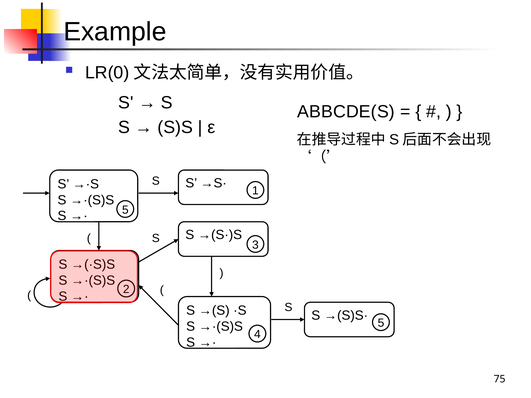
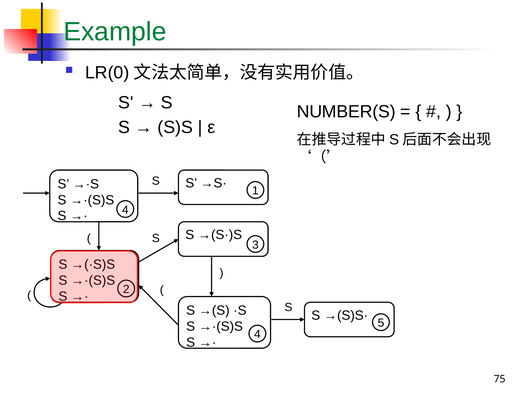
Example colour: black -> green (115, 32)
ABBCDE(S: ABBCDE(S -> NUMBER(S (346, 112)
5: 5 -> 4 (125, 210)
